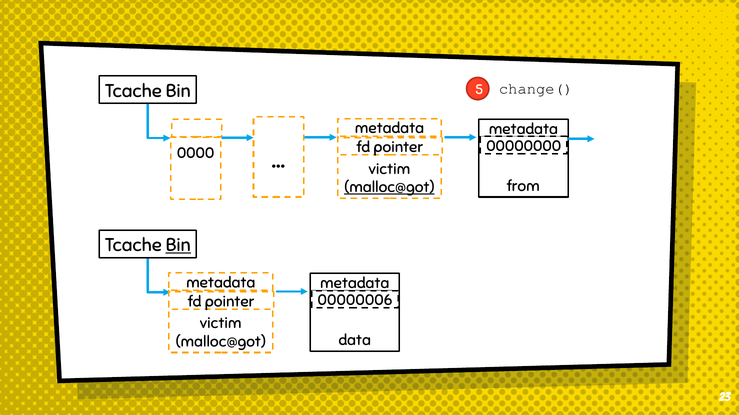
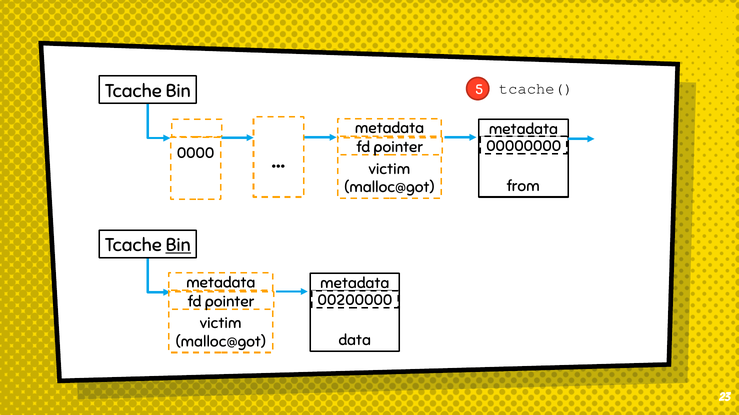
change(: change( -> tcache( (536, 89)
malloc@got underline: present -> none (389, 188)
00000006: 00000006 -> 00200000 (355, 301)
